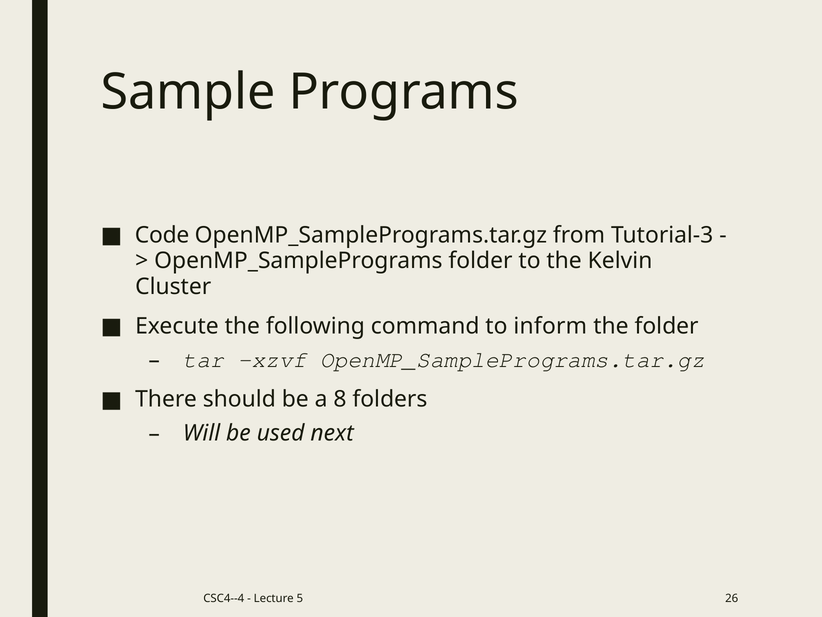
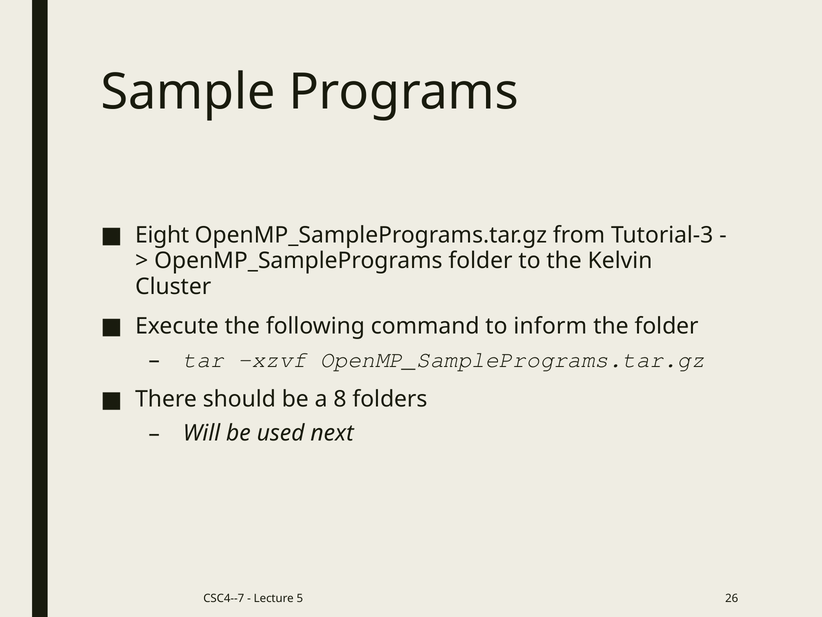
Code: Code -> Eight (162, 235)
CSC4--4: CSC4--4 -> CSC4--7 (224, 598)
